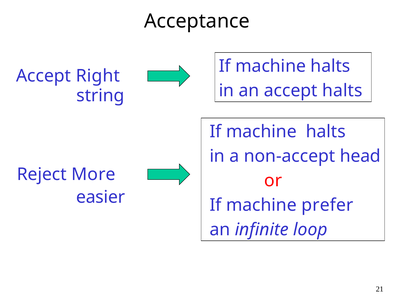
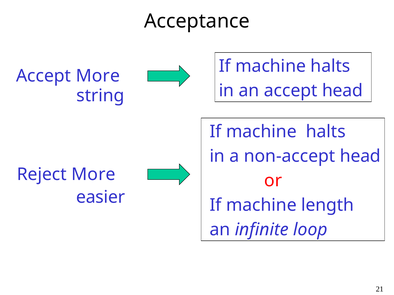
Accept Right: Right -> More (98, 76)
accept halts: halts -> head (342, 91)
prefer: prefer -> length (328, 205)
